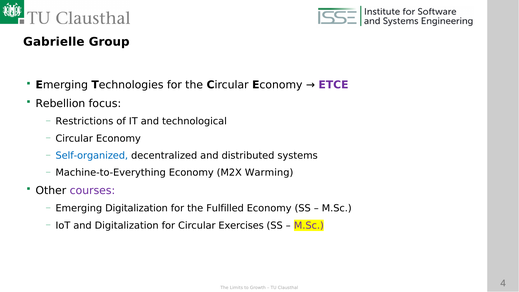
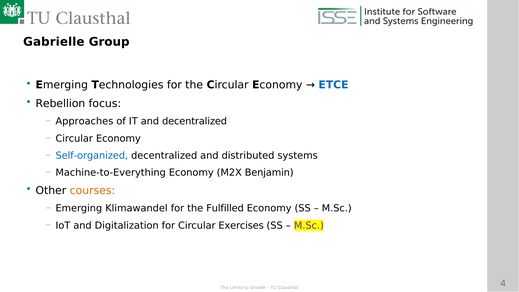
ETCE colour: purple -> blue (334, 85)
Restrictions: Restrictions -> Approaches (84, 121)
and technological: technological -> decentralized (195, 121)
Warming: Warming -> Benjamin (269, 173)
courses colour: purple -> orange (92, 191)
Emerging Digitalization: Digitalization -> Klimawandel (136, 208)
